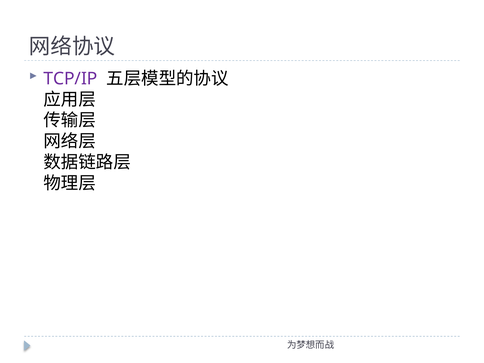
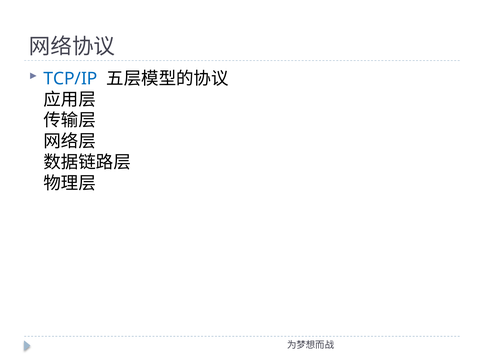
TCP/IP colour: purple -> blue (71, 79)
